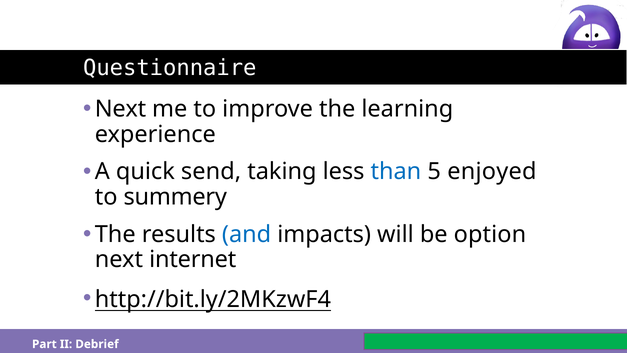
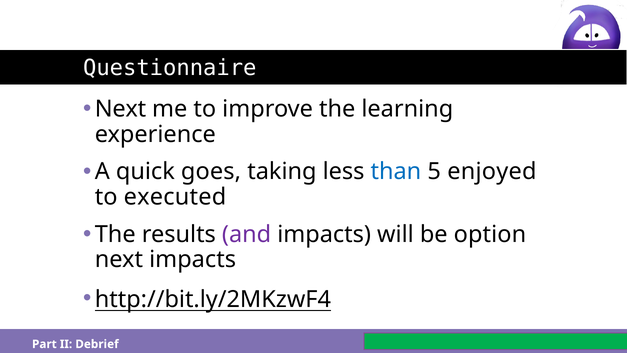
send: send -> goes (211, 172)
summery: summery -> executed (175, 197)
and colour: blue -> purple (247, 234)
next internet: internet -> impacts (193, 259)
